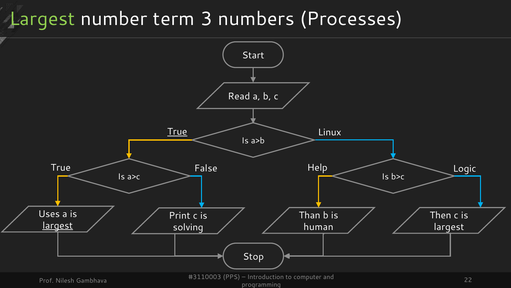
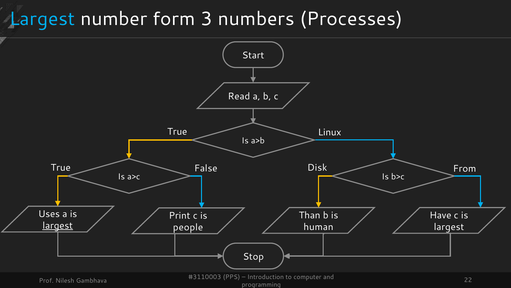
Largest colour: light green -> light blue (42, 19)
term: term -> form (174, 19)
True underline: present -> none (177, 132)
Help: Help -> Disk (317, 167)
Logic: Logic -> From (465, 168)
Then: Then -> Have (440, 215)
solving: solving -> people (188, 227)
